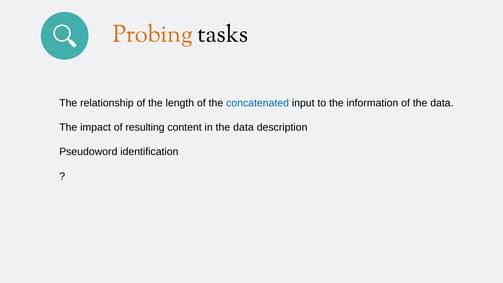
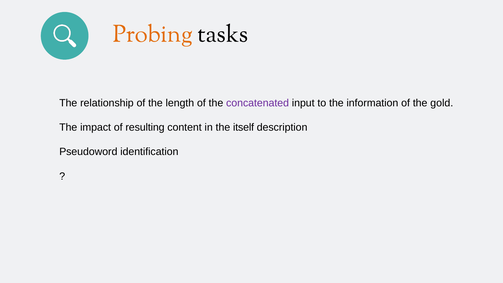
concatenated colour: blue -> purple (258, 103)
of the data: data -> gold (442, 103)
in the data: data -> itself (244, 127)
